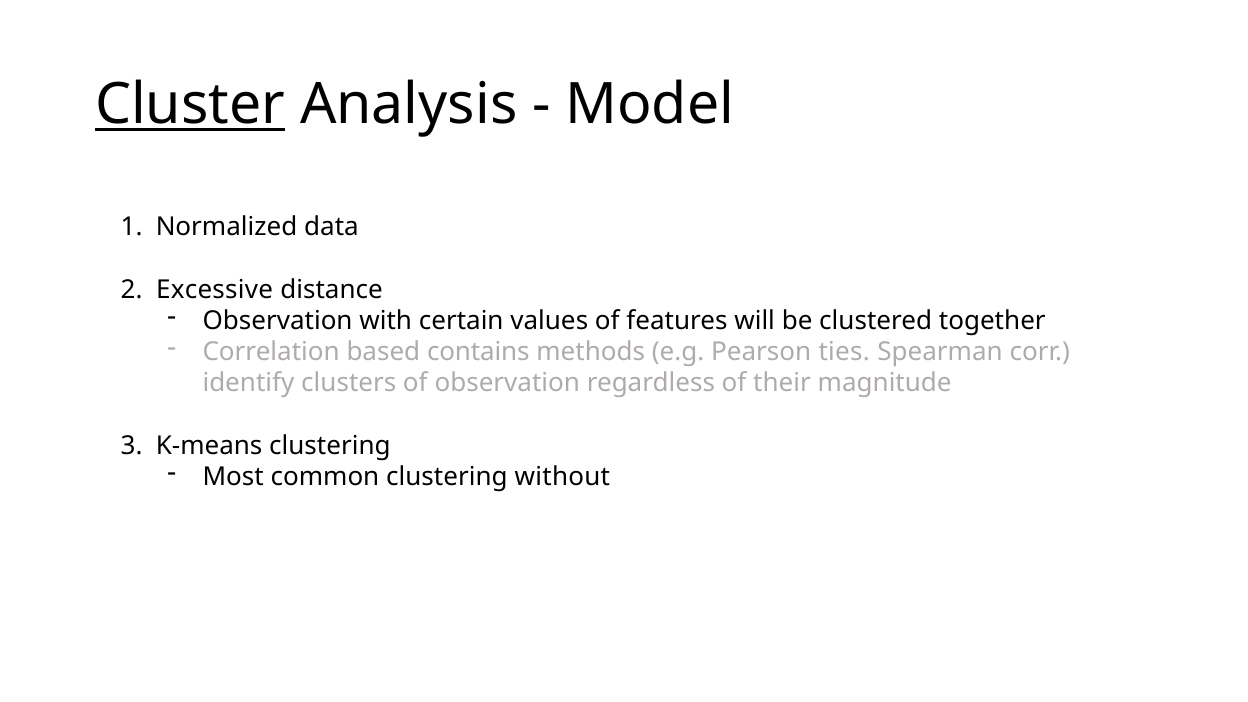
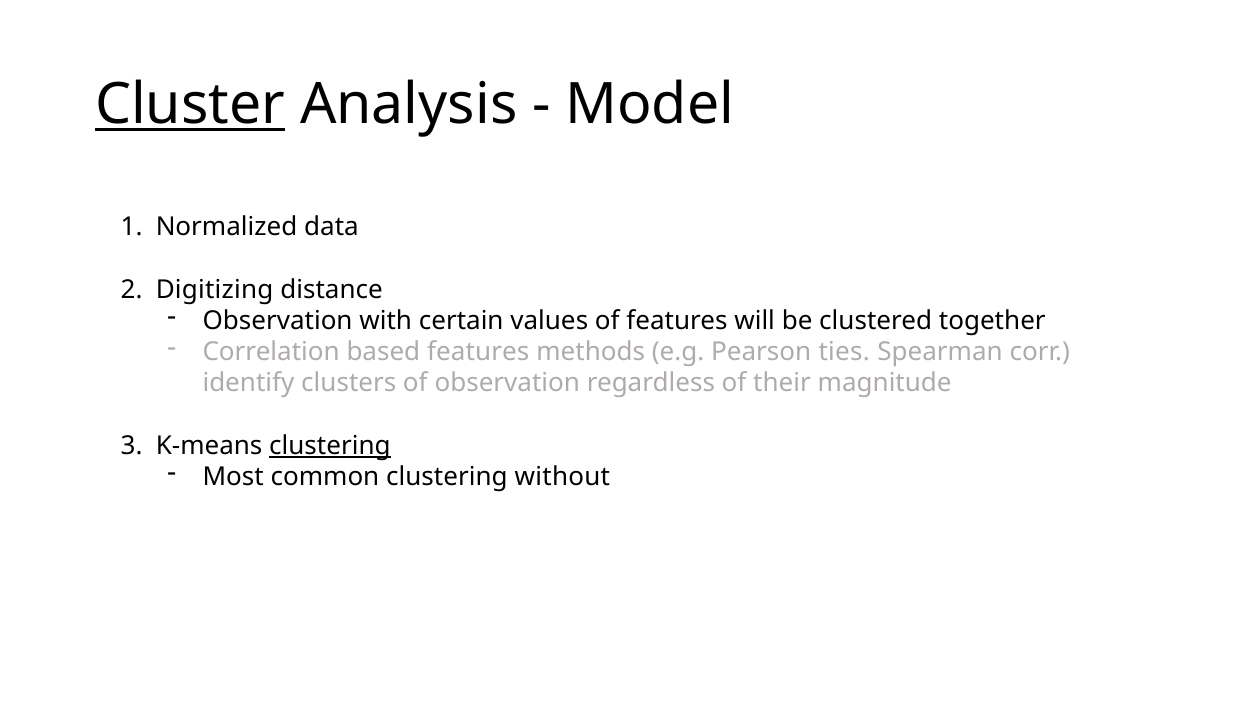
Excessive: Excessive -> Digitizing (215, 289)
based contains: contains -> features (478, 352)
clustering underline: none -> present (330, 446)
